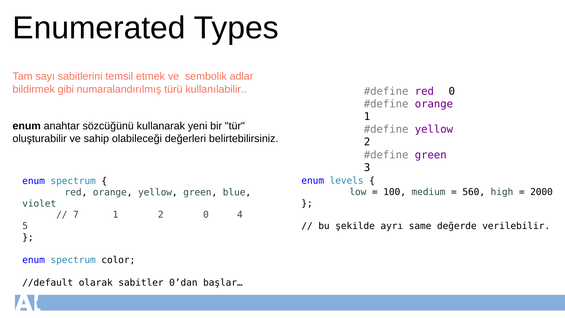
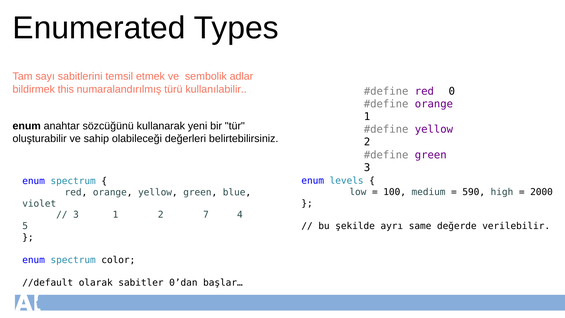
gibi: gibi -> this (66, 89)
560: 560 -> 590 (474, 192)
7: 7 -> 3 (76, 215)
2 0: 0 -> 7 (206, 215)
